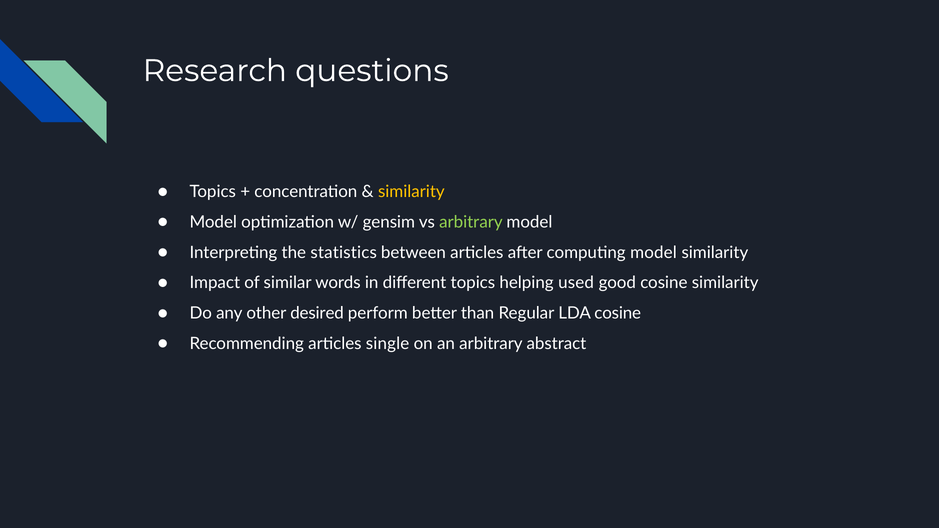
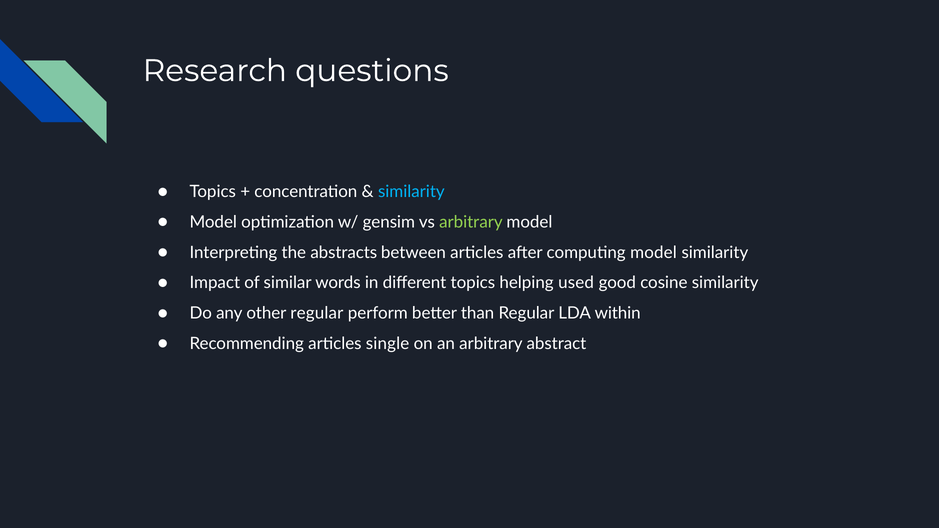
similarity colour: yellow -> light blue (411, 192)
statistics: statistics -> abstracts (344, 253)
other desired: desired -> regular (317, 313)
LDA cosine: cosine -> within (618, 313)
